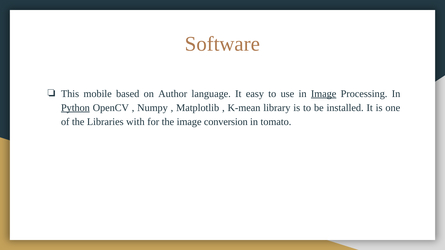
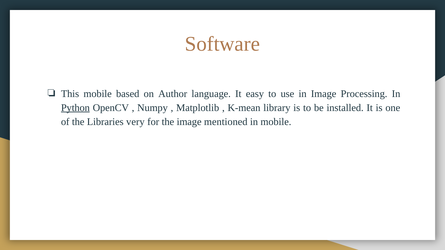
Image underline: present -> none (324, 94)
with: with -> very (135, 122)
conversion: conversion -> mentioned (226, 122)
in tomato: tomato -> mobile (276, 122)
